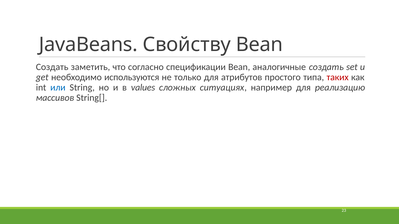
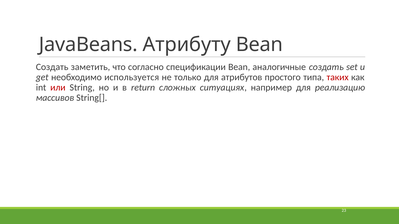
Свойству: Свойству -> Атрибуту (187, 45)
используются: используются -> используется (132, 77)
или colour: blue -> red (58, 88)
values: values -> return (143, 88)
